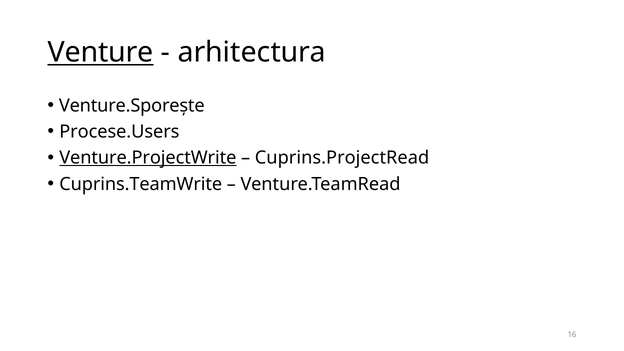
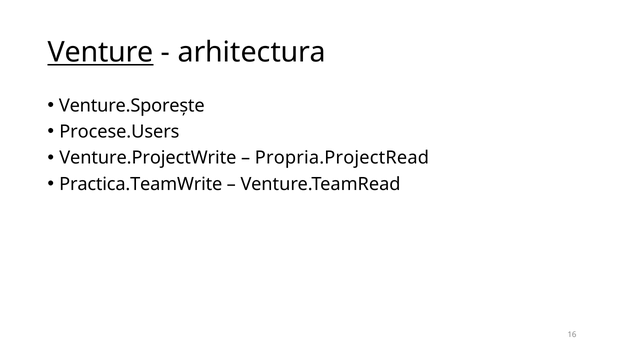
Venture.ProjectWrite underline: present -> none (148, 158)
Cuprins.ProjectRead: Cuprins.ProjectRead -> Propria.ProjectRead (342, 158)
Cuprins.TeamWrite: Cuprins.TeamWrite -> Practica.TeamWrite (141, 184)
